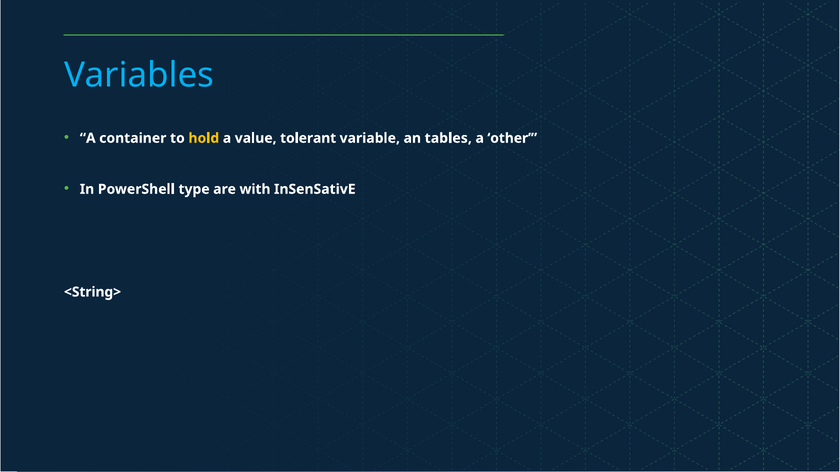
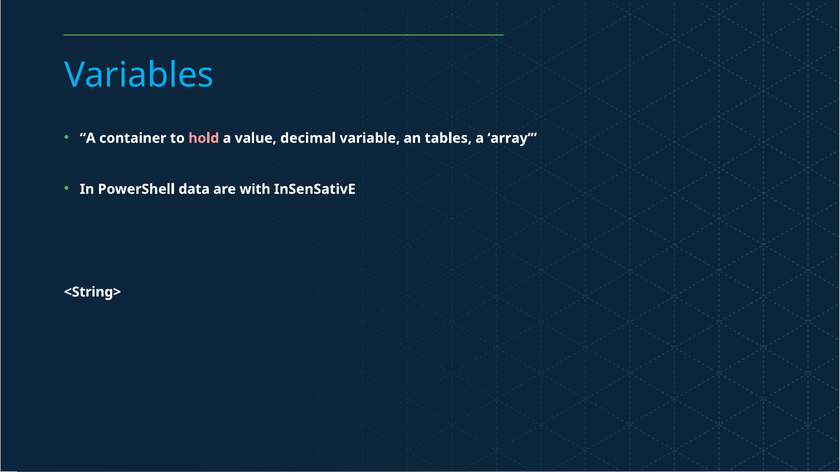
hold colour: yellow -> pink (204, 138)
tolerant: tolerant -> decimal (308, 138)
other: other -> array (512, 138)
type: type -> data (194, 189)
